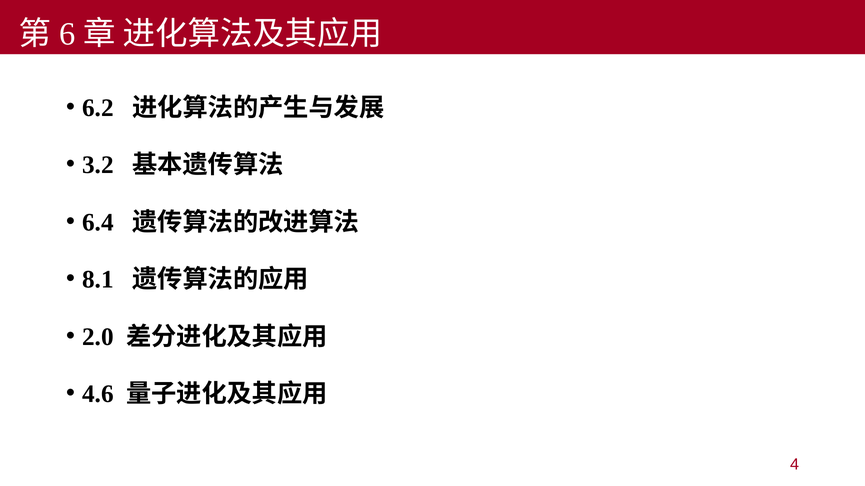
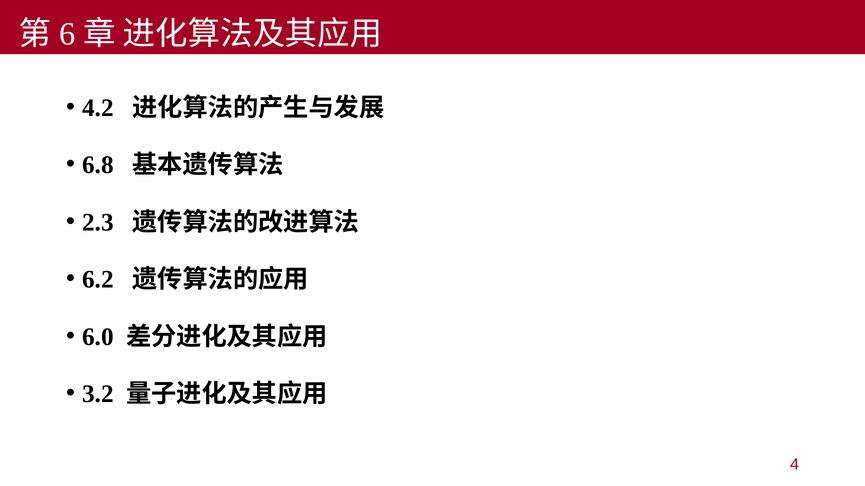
6.2: 6.2 -> 4.2 (98, 108)
3.2: 3.2 -> 6.8 (98, 165)
6.4: 6.4 -> 2.3 (98, 222)
8.1: 8.1 -> 6.2 (98, 280)
2.0: 2.0 -> 6.0 (98, 337)
4.6: 4.6 -> 3.2 (98, 395)
